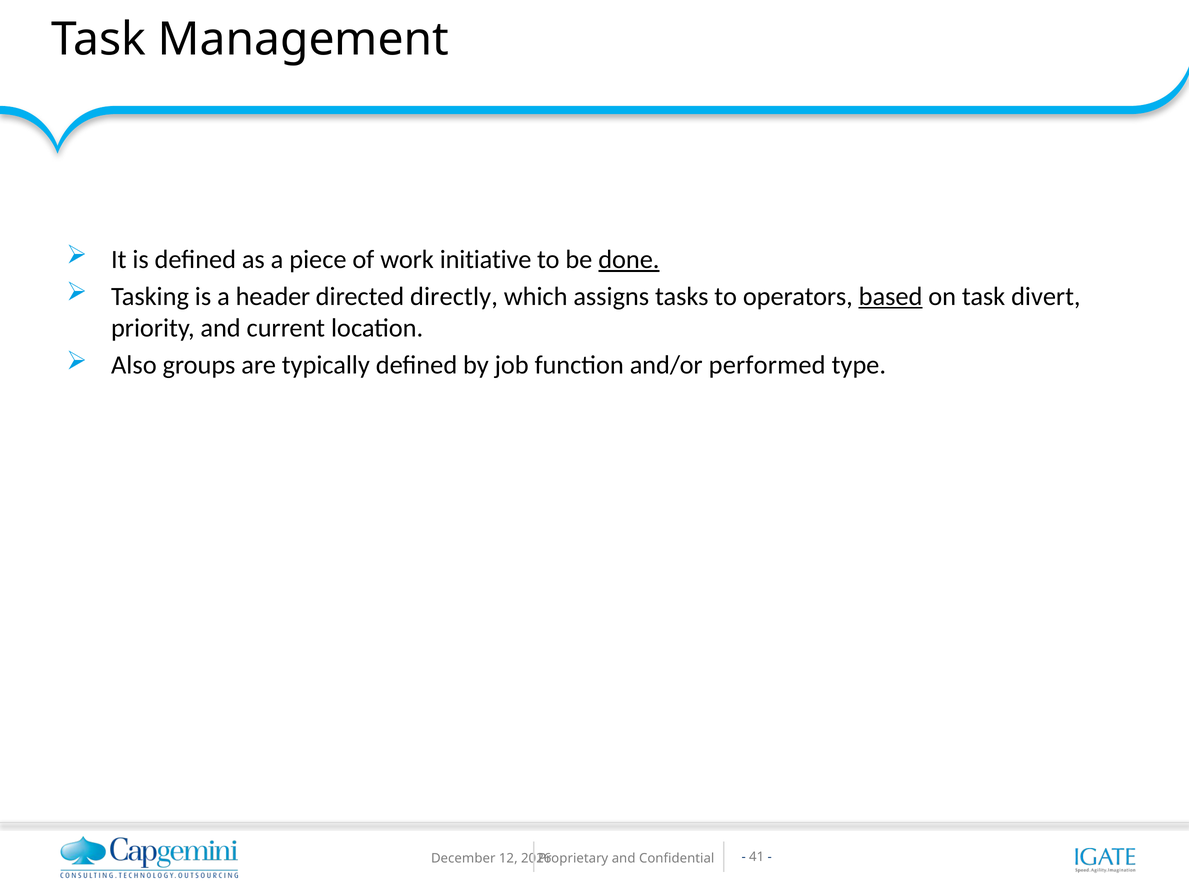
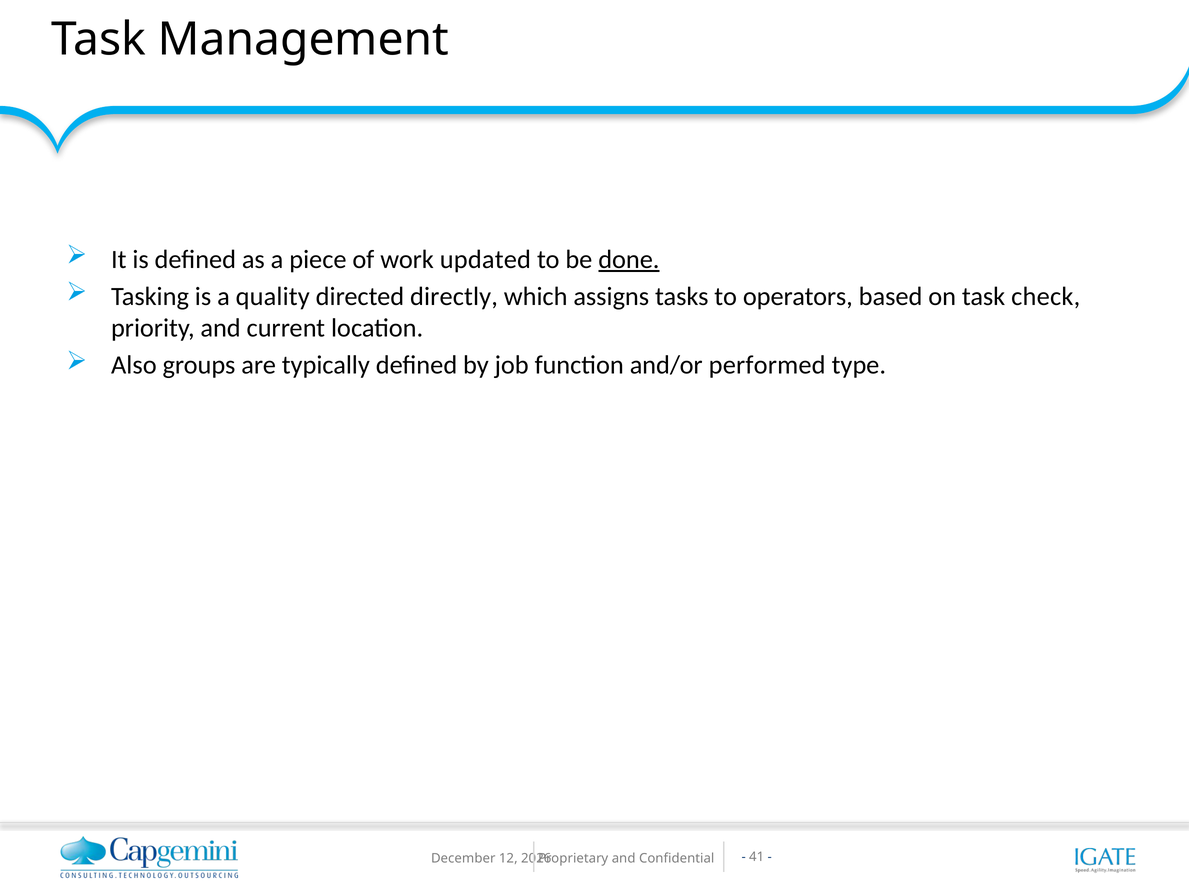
initiative: initiative -> updated (485, 260)
header: header -> quality (273, 297)
based underline: present -> none (891, 297)
divert: divert -> check (1046, 297)
